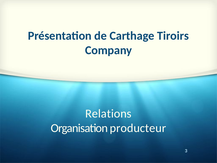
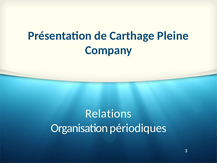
Tiroirs: Tiroirs -> Pleine (173, 36)
producteur: producteur -> périodiques (138, 128)
